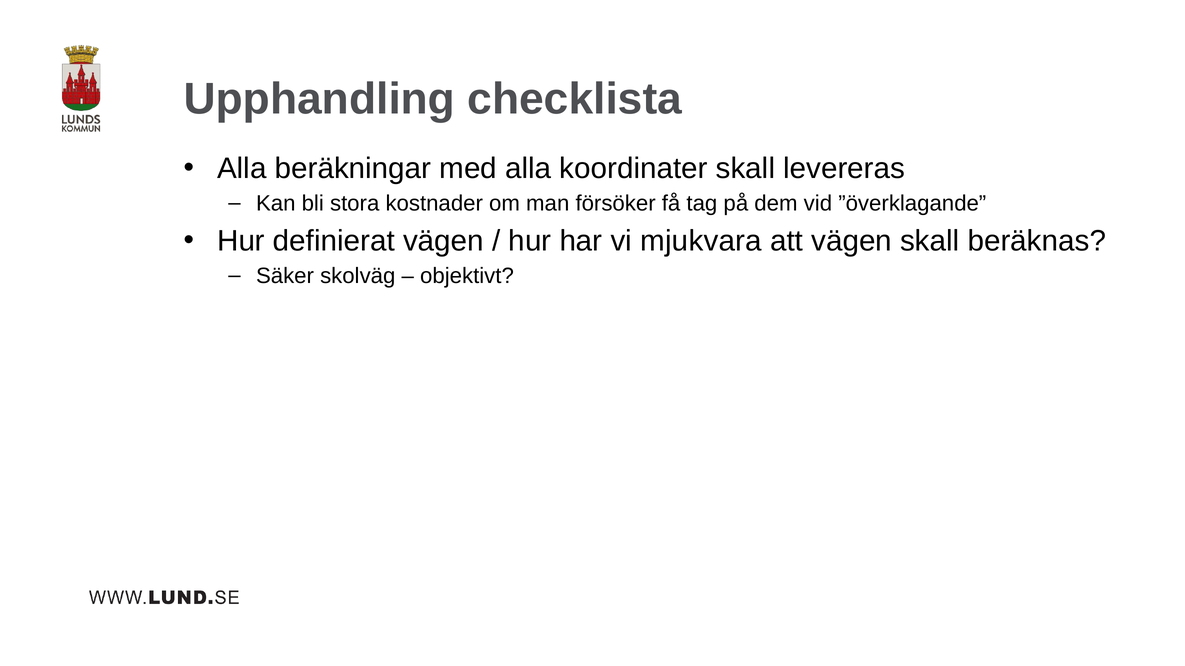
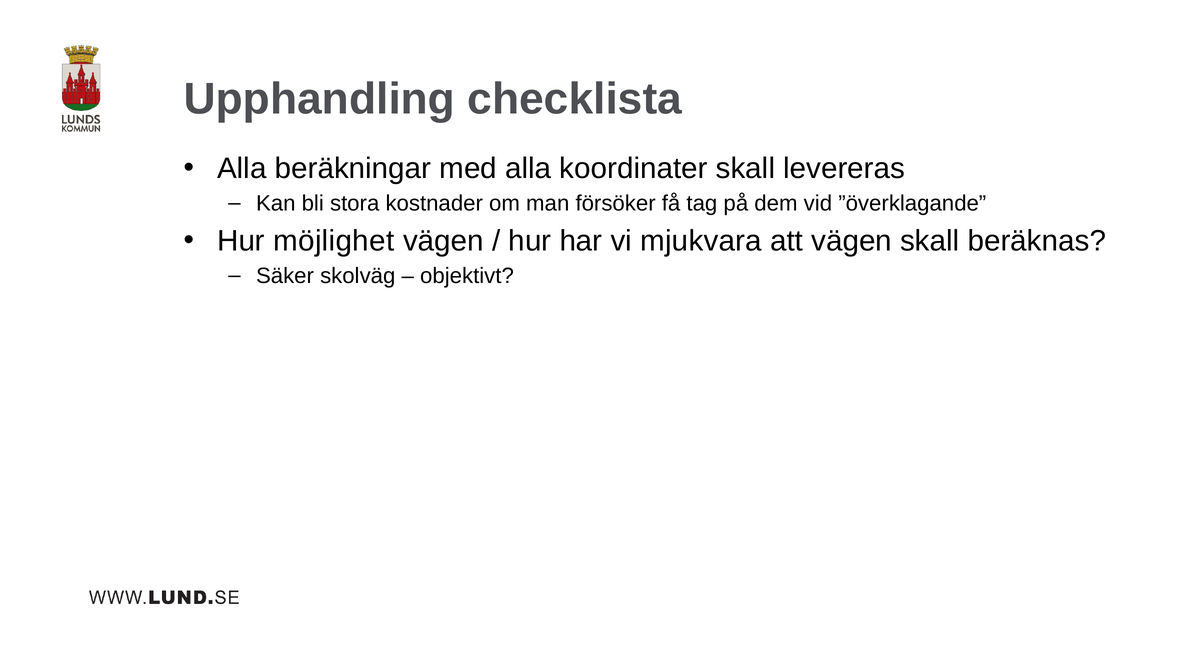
definierat: definierat -> möjlighet (334, 241)
